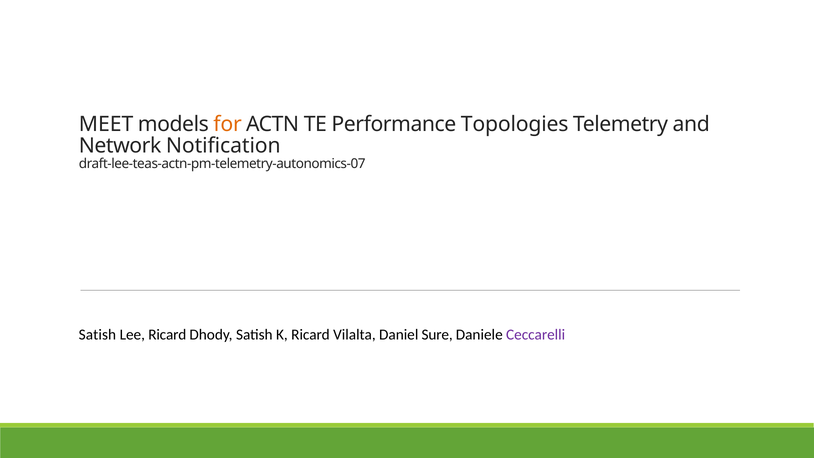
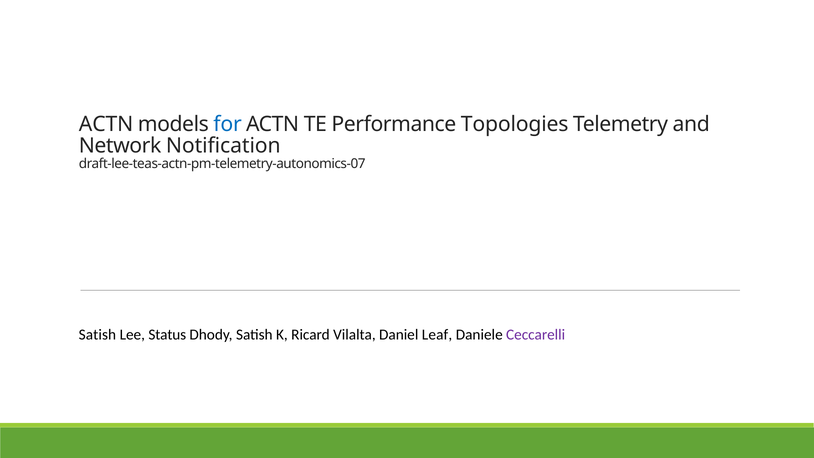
MEET: MEET -> ACTN (106, 124)
for colour: orange -> blue (228, 124)
Lee Ricard: Ricard -> Status (167, 335)
Sure: Sure -> Leaf (437, 335)
